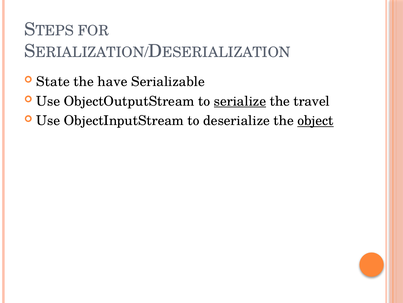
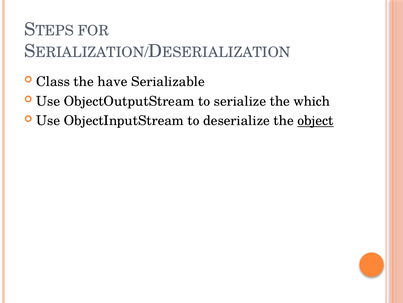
State: State -> Class (53, 82)
serialize underline: present -> none (240, 101)
travel: travel -> which (312, 101)
